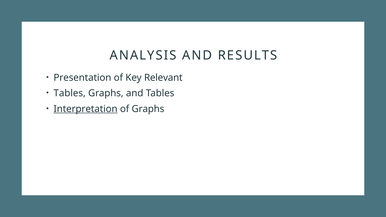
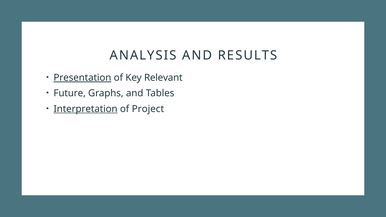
Presentation underline: none -> present (82, 78)
Tables: Tables -> Future (70, 93)
of Graphs: Graphs -> Project (148, 109)
